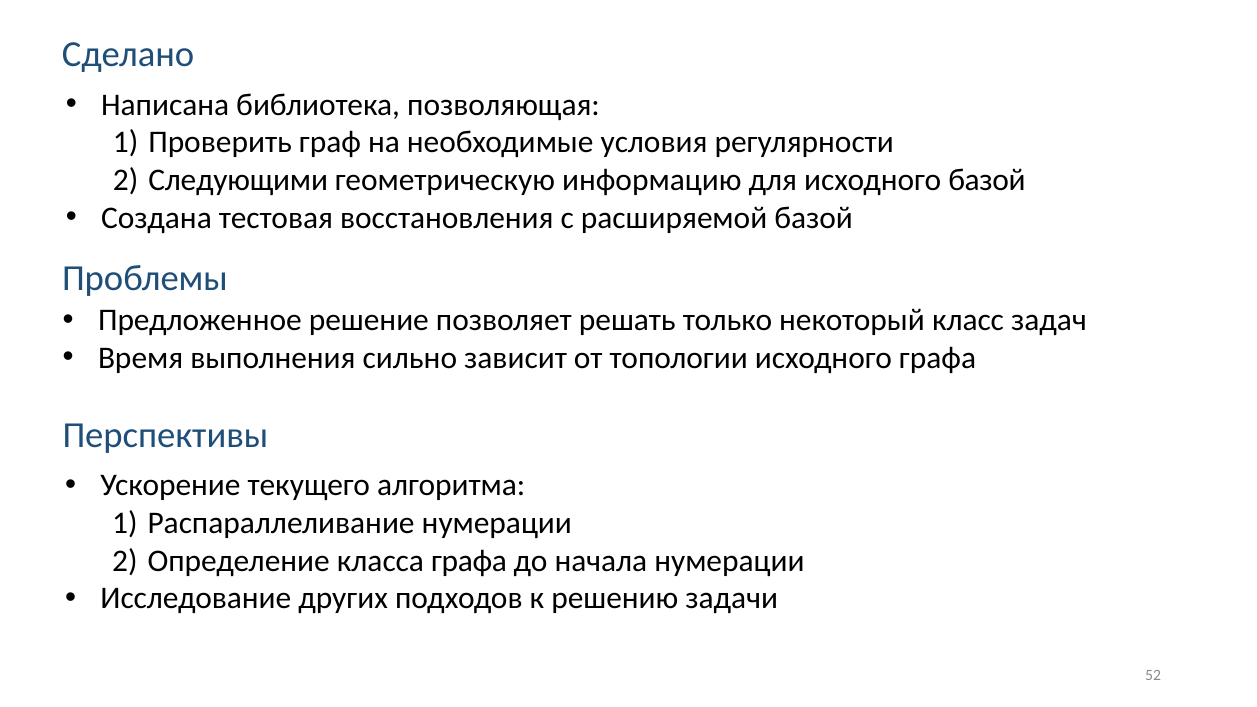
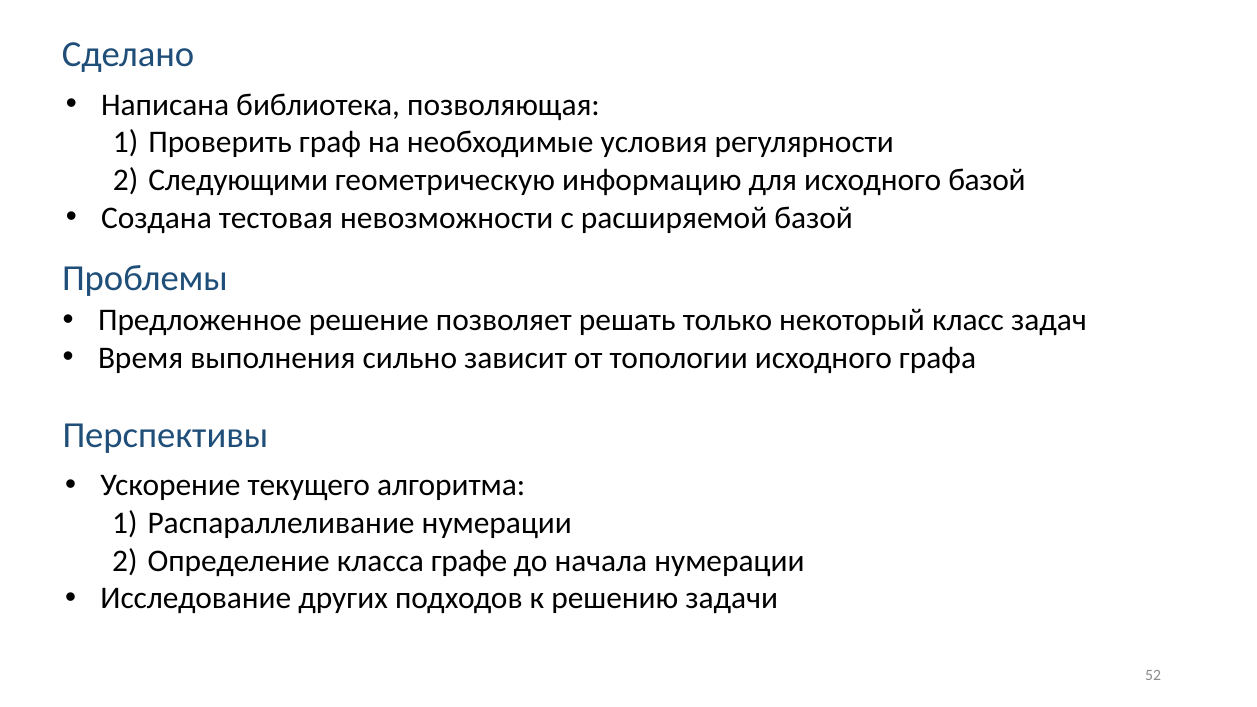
восстановления: восстановления -> невозможности (447, 218)
класса графа: графа -> графе (469, 561)
